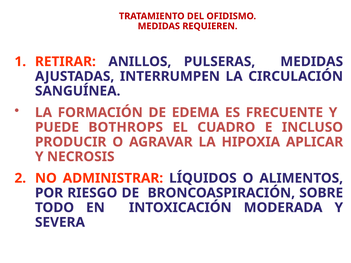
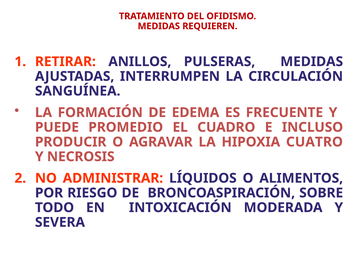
BOTHROPS: BOTHROPS -> PROMEDIO (126, 127)
APLICAR: APLICAR -> CUATRO (314, 142)
